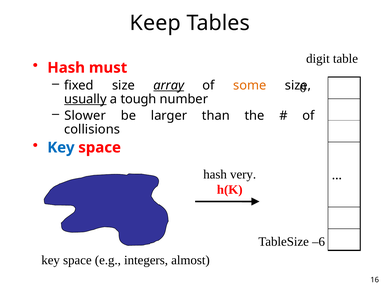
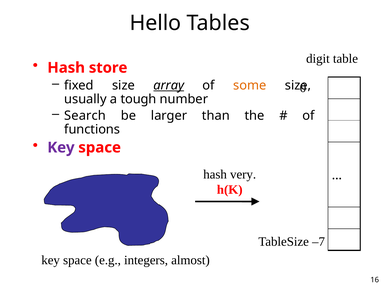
Keep: Keep -> Hello (155, 23)
must: must -> store (108, 68)
usually underline: present -> none (85, 99)
Slower: Slower -> Search (85, 116)
collisions: collisions -> functions (92, 130)
Key colour: blue -> purple (61, 148)
–6: –6 -> –7 (319, 242)
